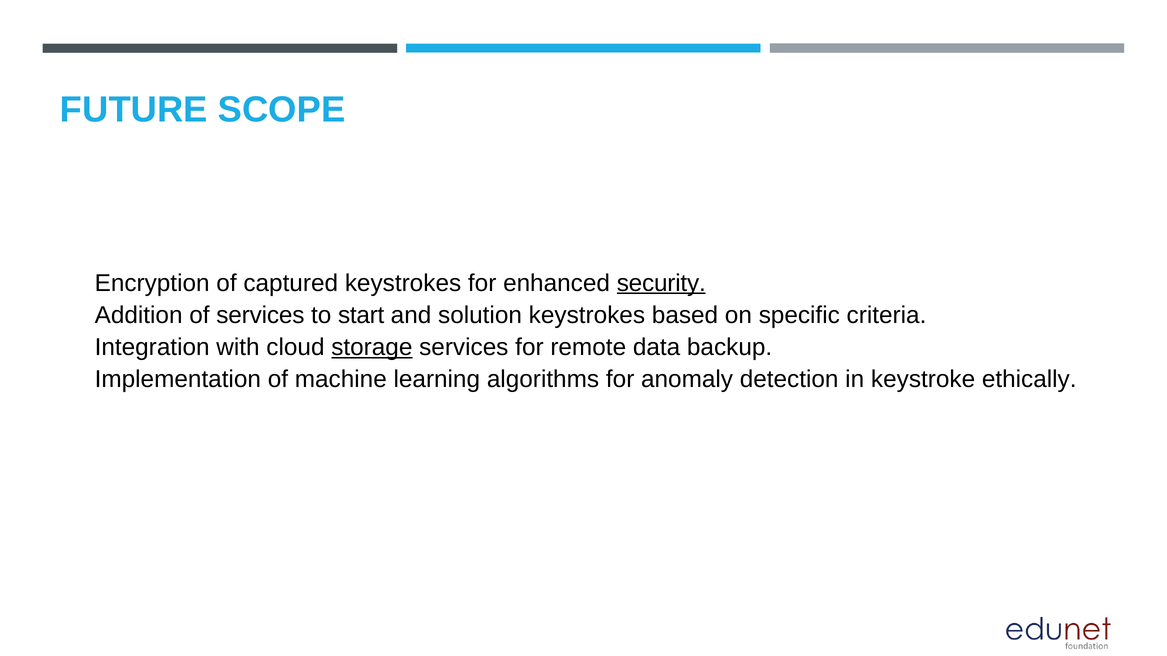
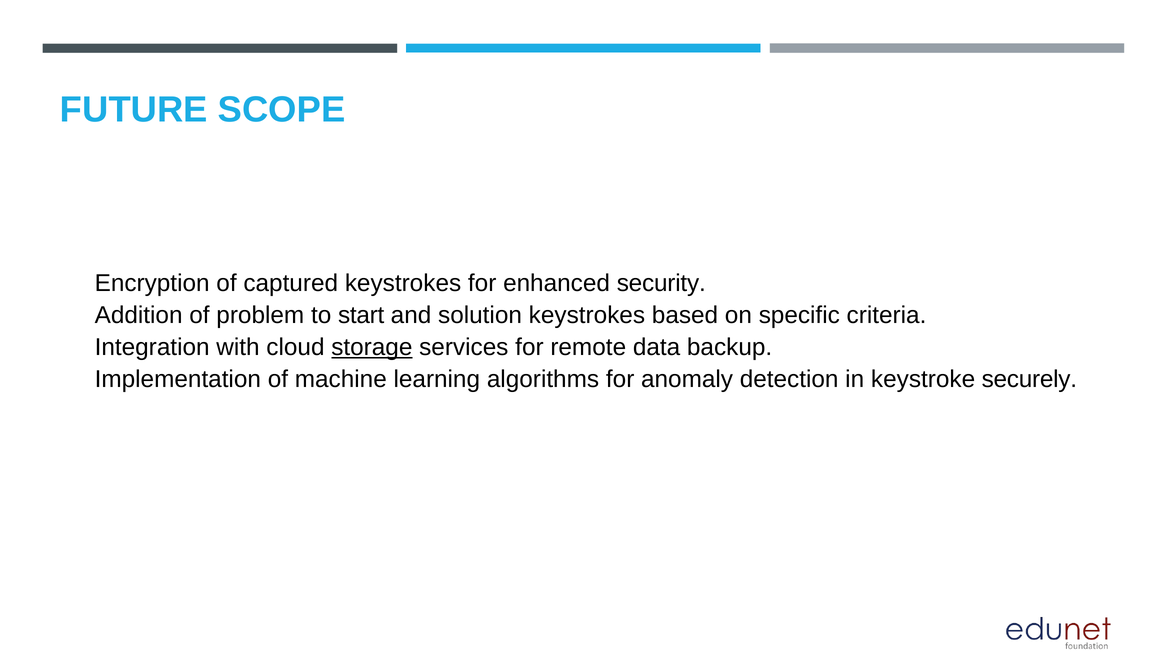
security underline: present -> none (661, 283)
of services: services -> problem (260, 315)
ethically: ethically -> securely (1029, 380)
